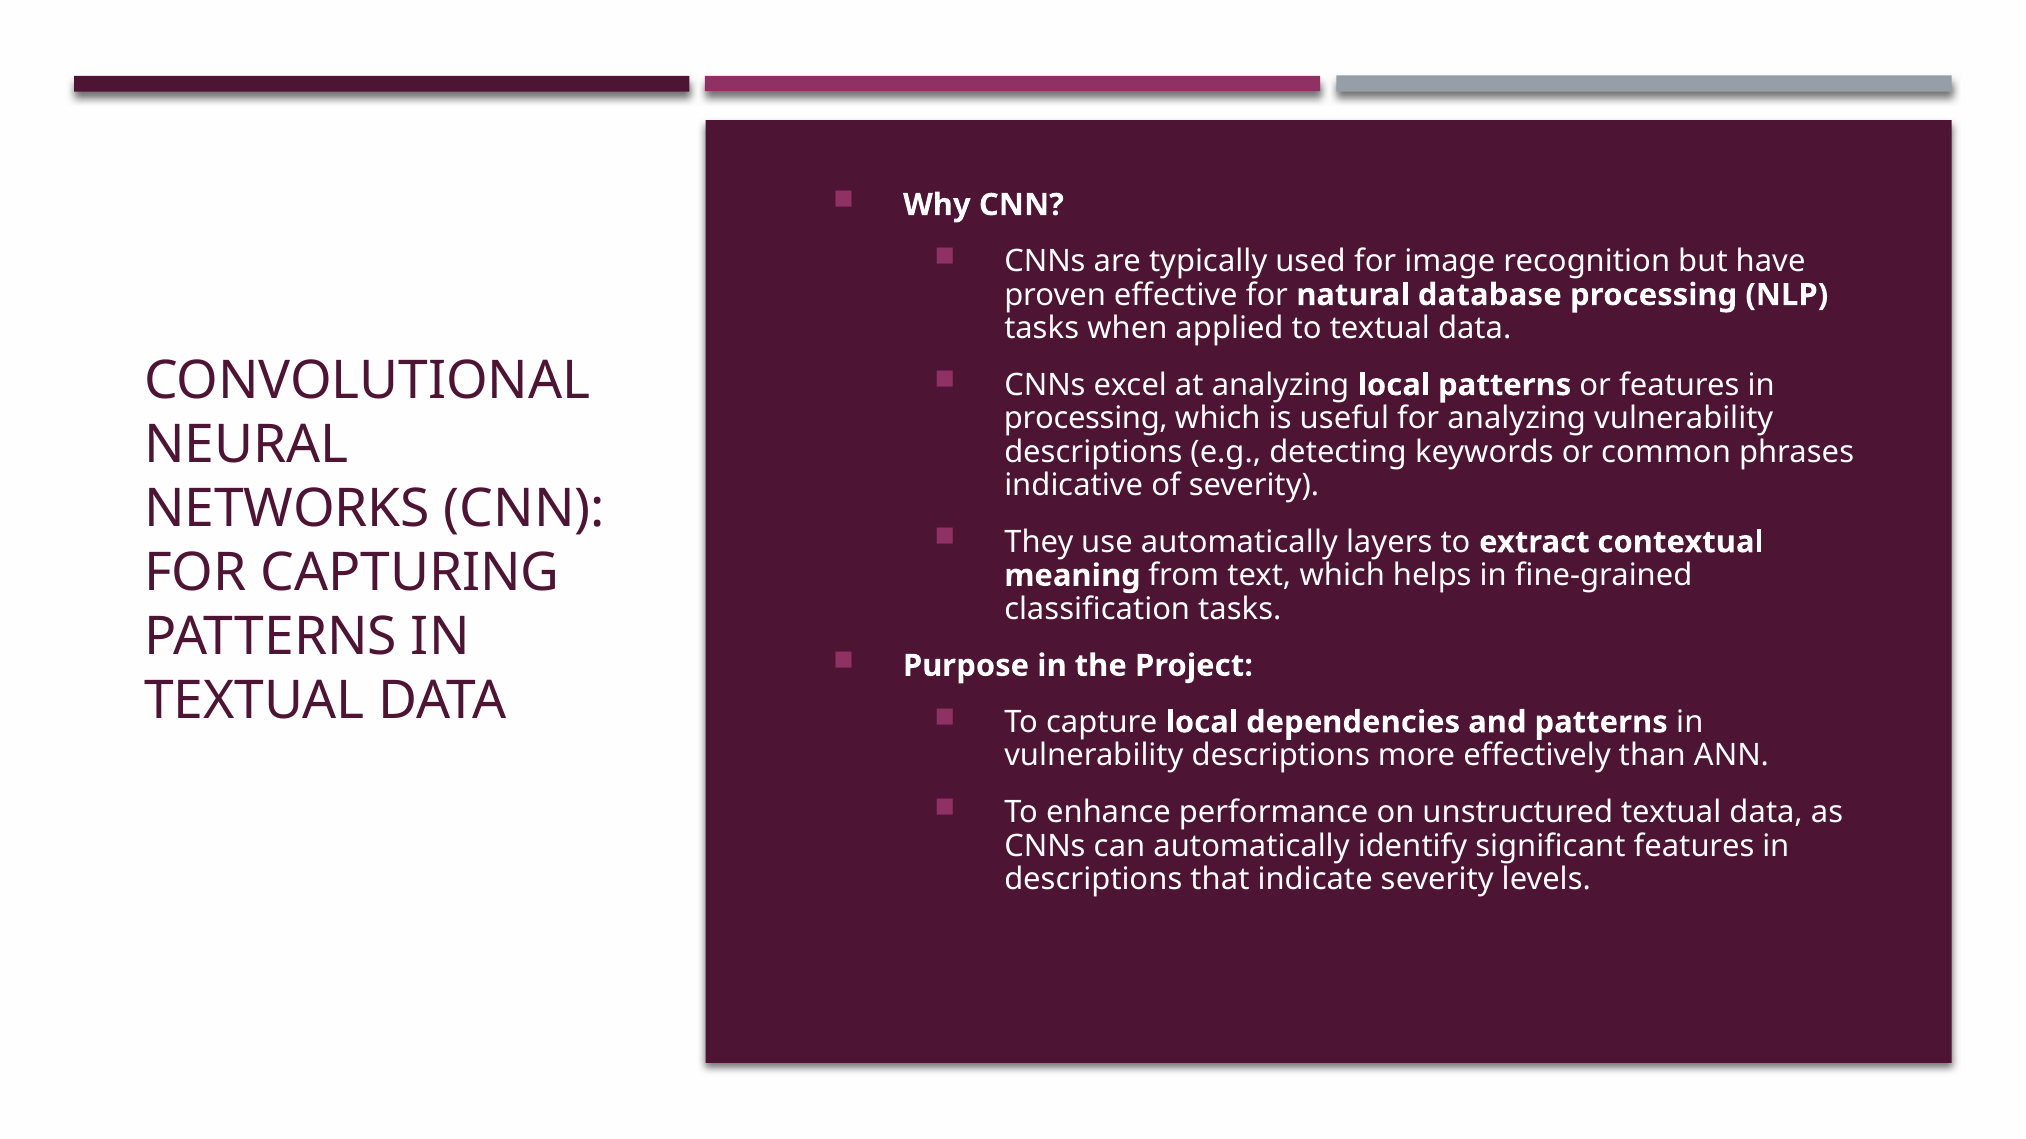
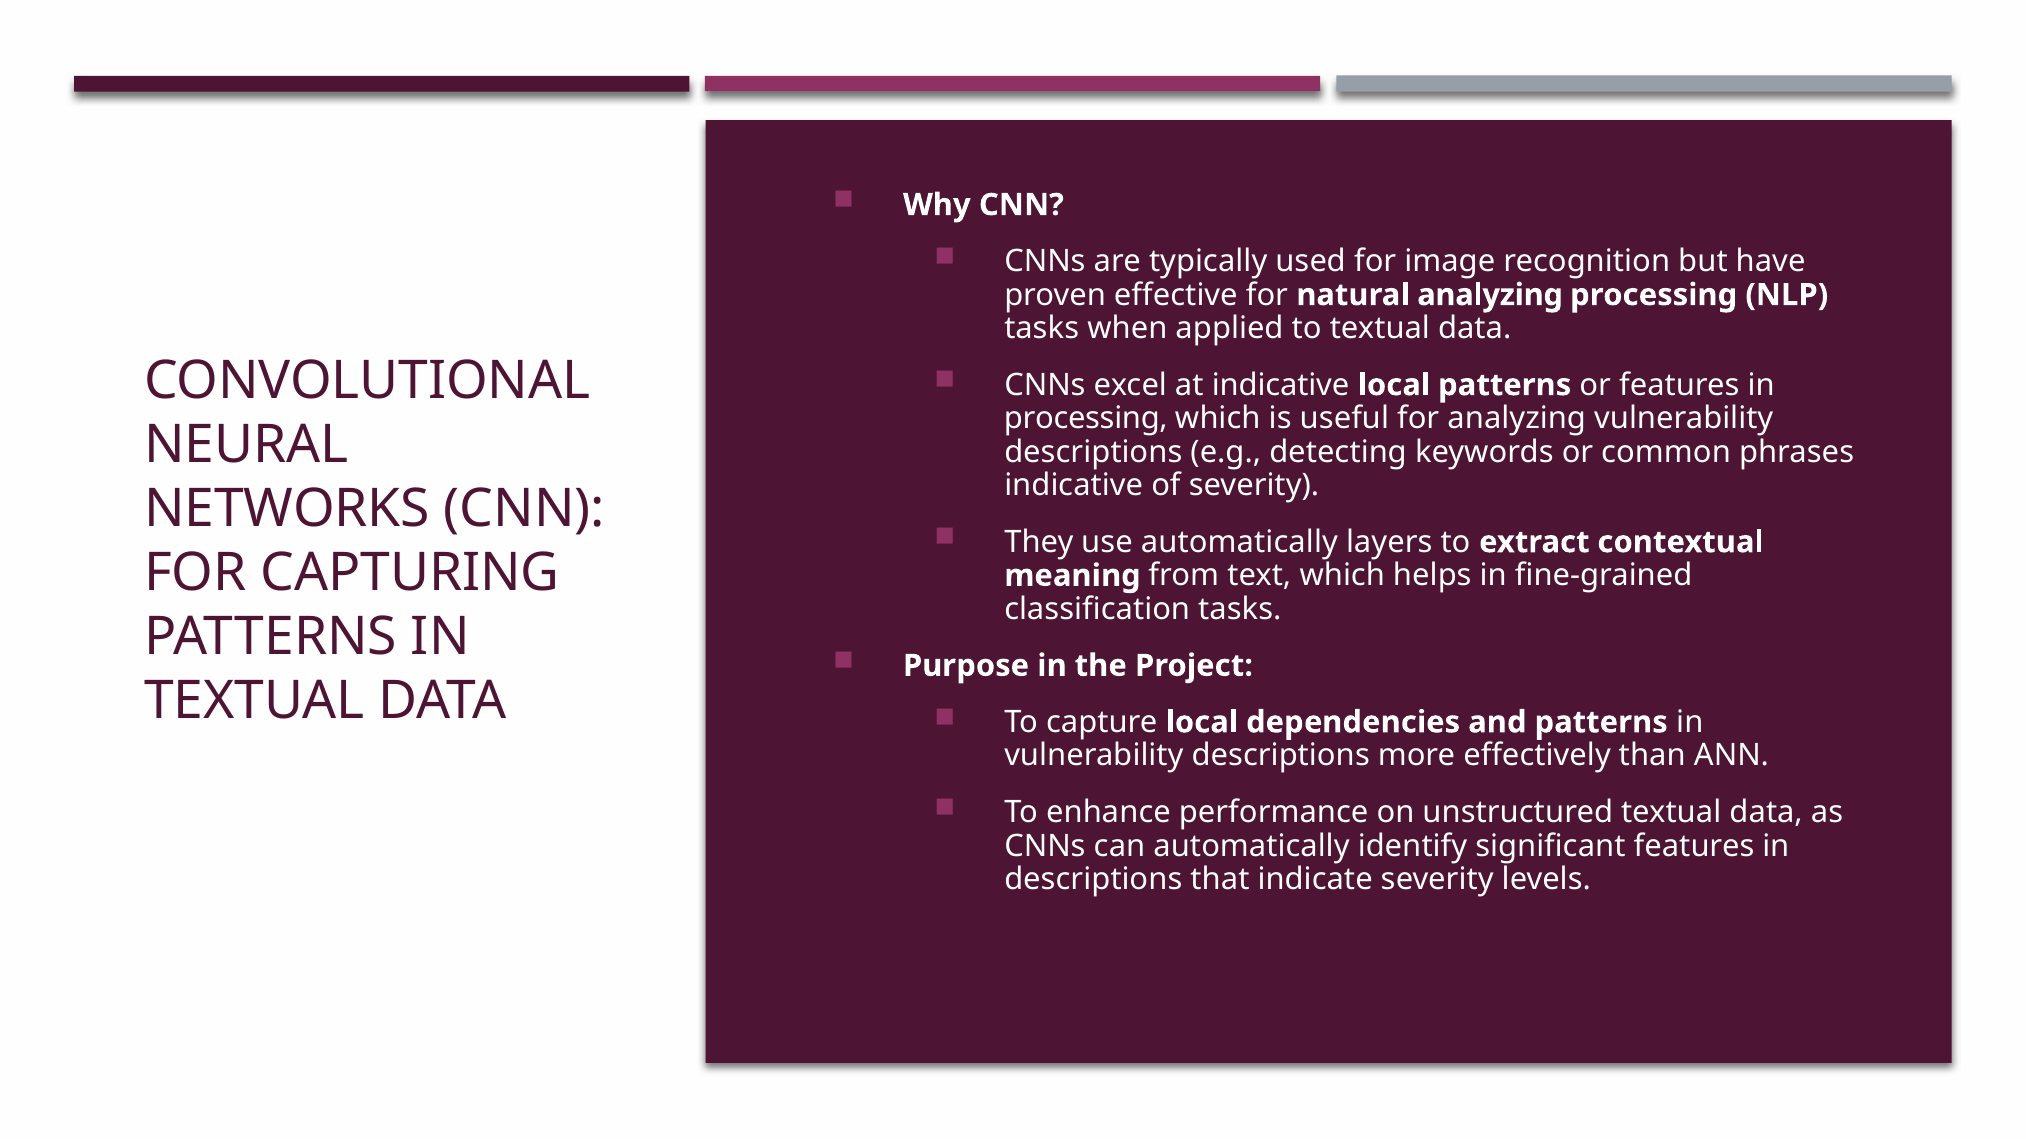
natural database: database -> analyzing (1490, 295)
at analyzing: analyzing -> indicative (1281, 385)
